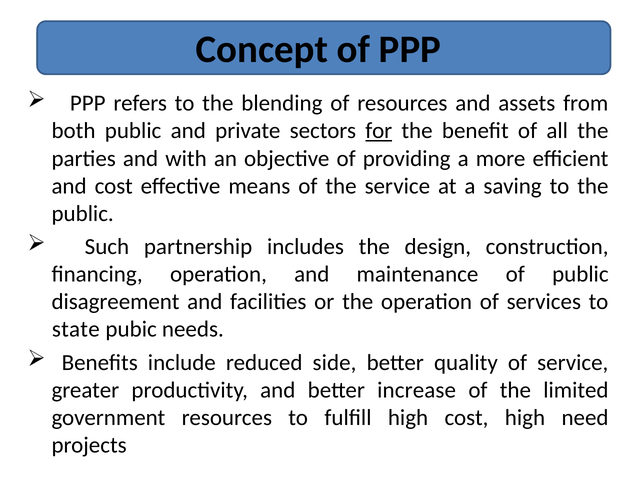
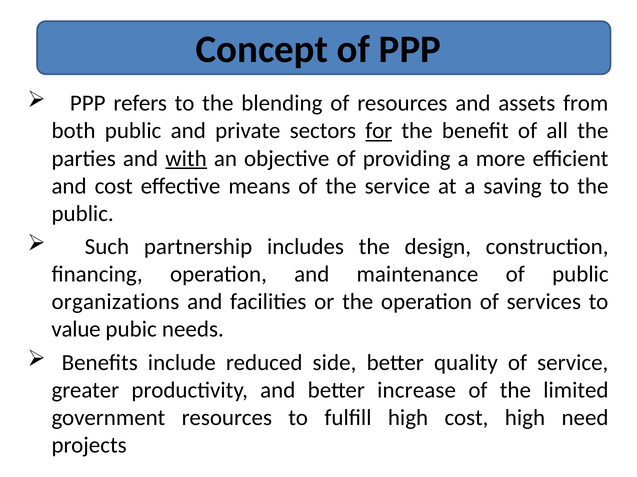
with underline: none -> present (186, 159)
disagreement: disagreement -> organizations (115, 302)
state: state -> value (76, 330)
